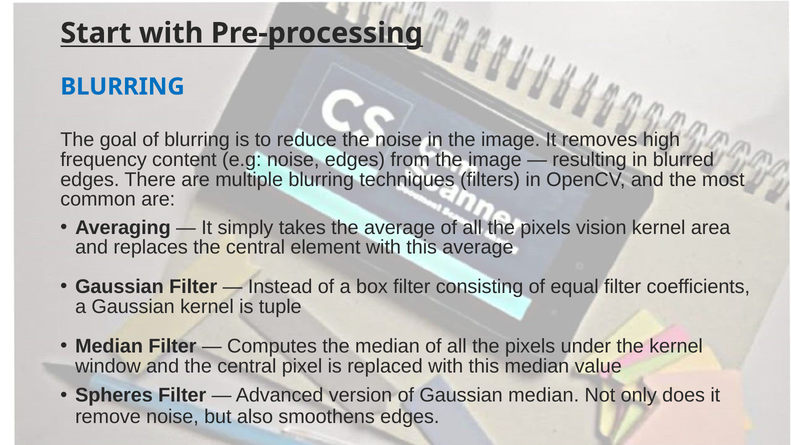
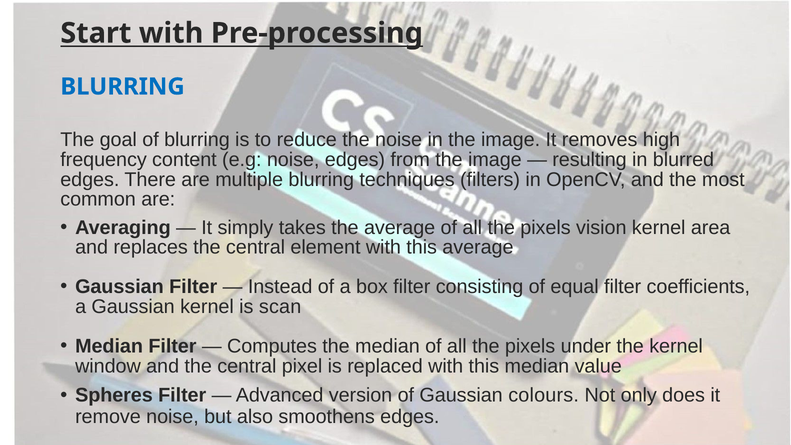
tuple: tuple -> scan (280, 307)
Gaussian median: median -> colours (544, 395)
